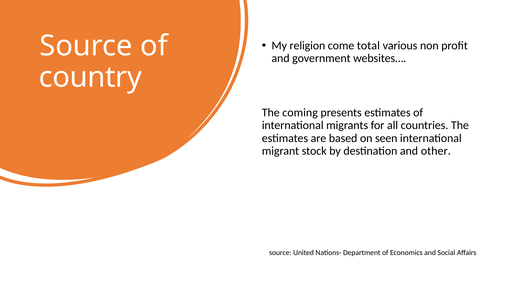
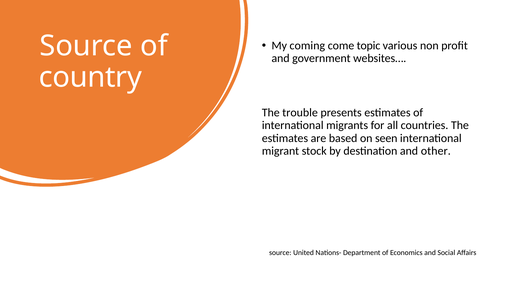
religion: religion -> coming (307, 46)
total: total -> topic (369, 46)
coming: coming -> trouble (300, 113)
